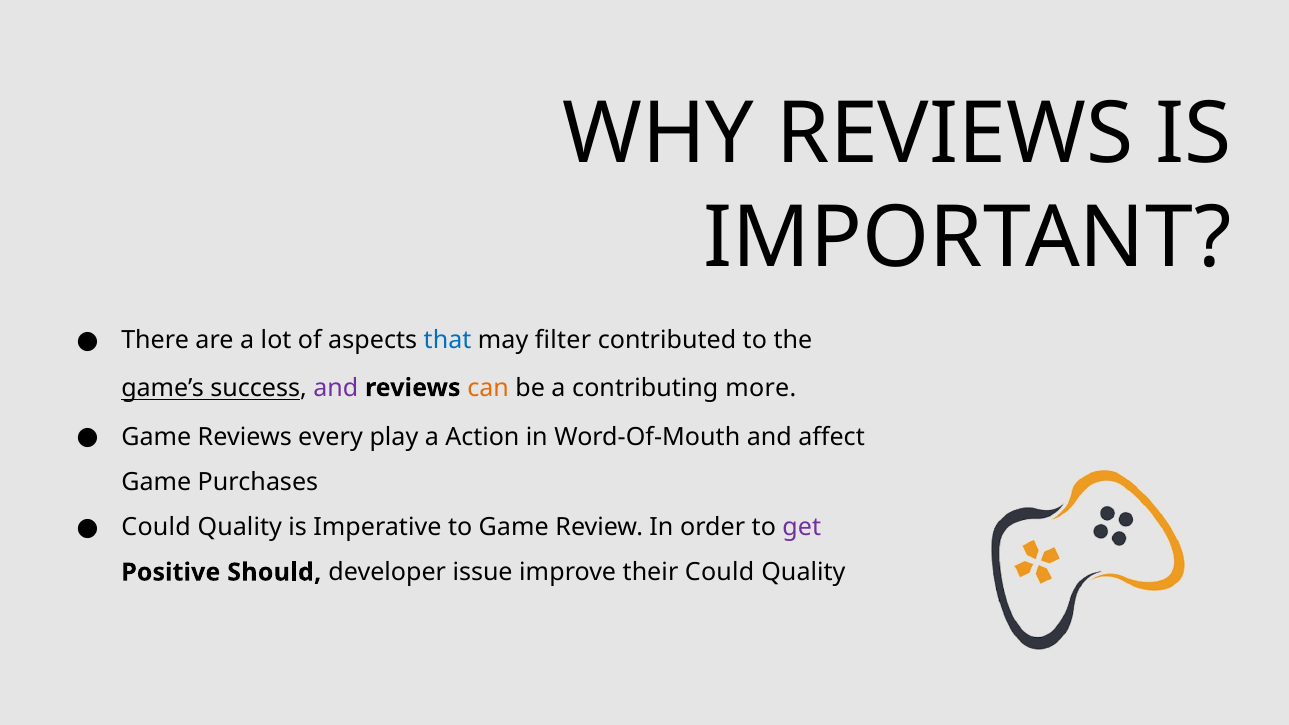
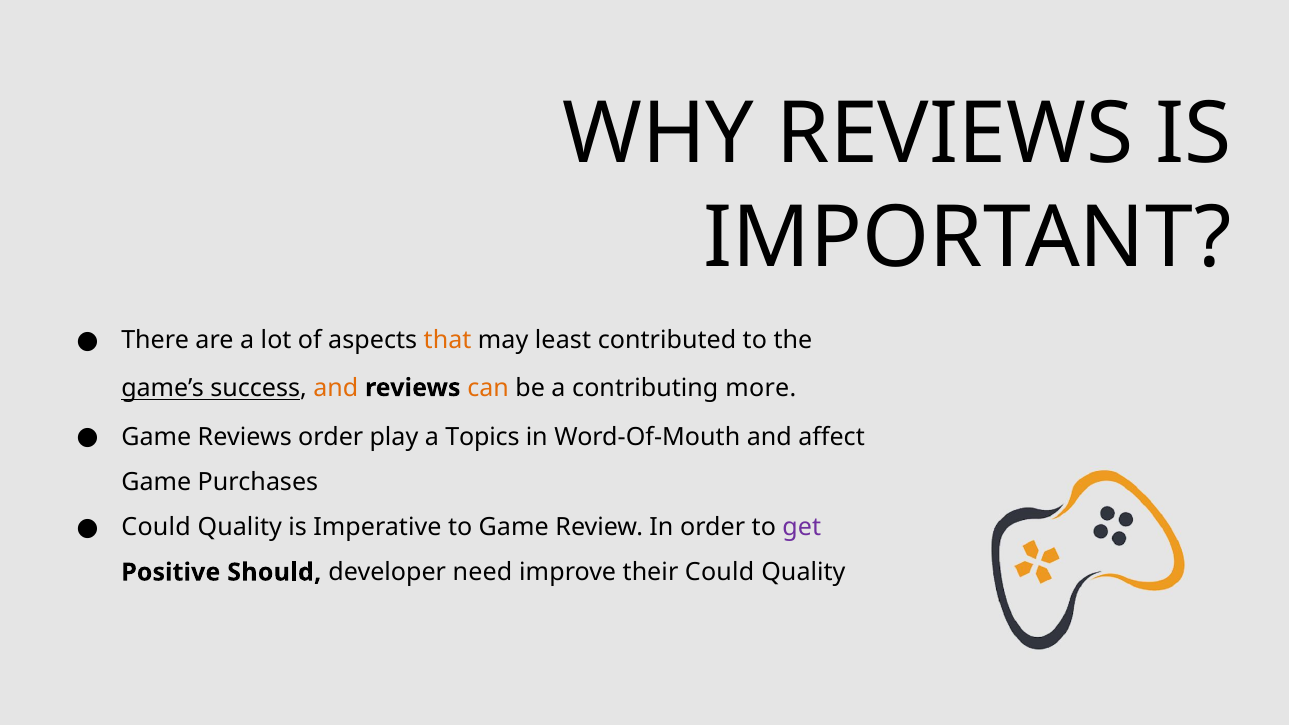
that colour: blue -> orange (448, 341)
filter: filter -> least (563, 341)
and colour: purple -> orange (336, 388)
Reviews every: every -> order (331, 437)
Action: Action -> Topics (482, 437)
issue: issue -> need (483, 572)
